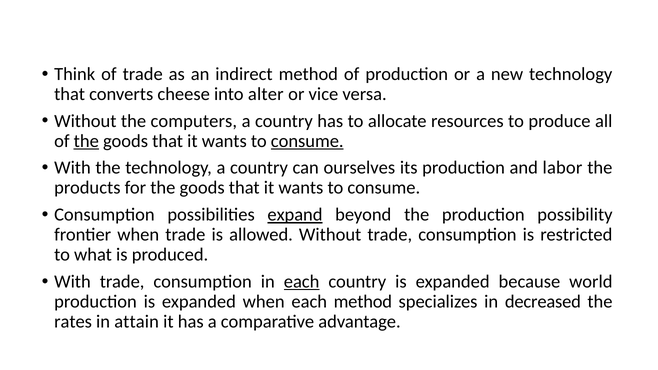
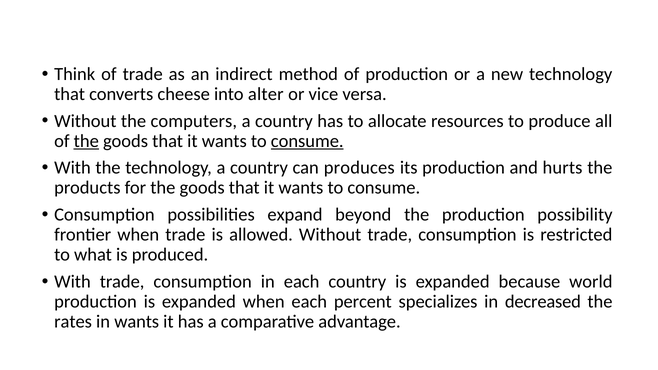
ourselves: ourselves -> produces (359, 168)
labor: labor -> hurts (563, 168)
expand underline: present -> none (295, 215)
each underline: present -> none (302, 282)
each method: method -> percent (363, 302)
in attain: attain -> wants (137, 322)
